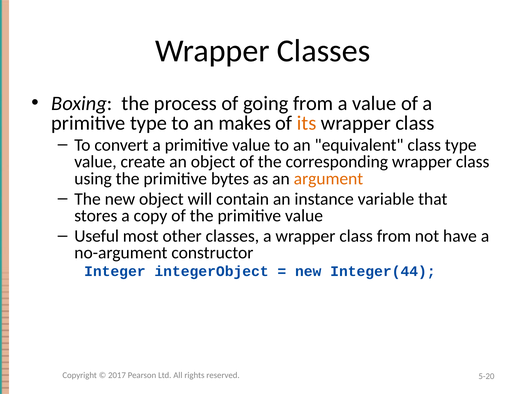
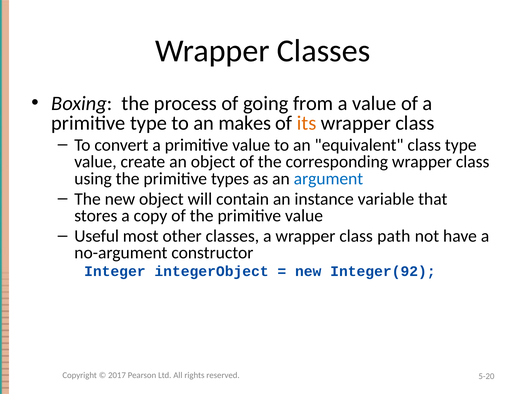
bytes: bytes -> types (230, 179)
argument colour: orange -> blue (328, 179)
class from: from -> path (394, 236)
Integer(44: Integer(44 -> Integer(92 (383, 272)
